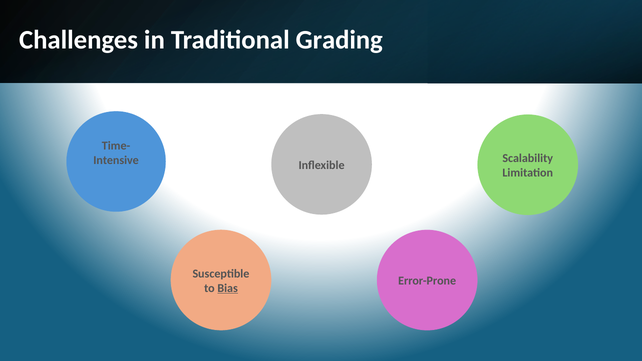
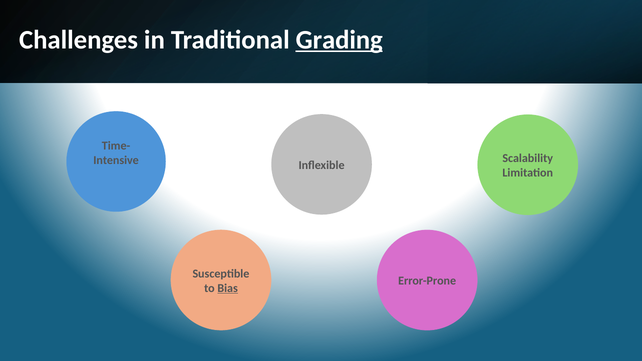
Grading underline: none -> present (339, 40)
